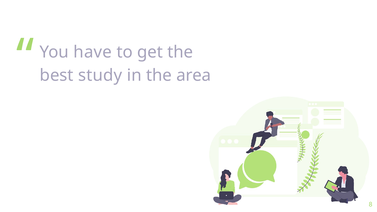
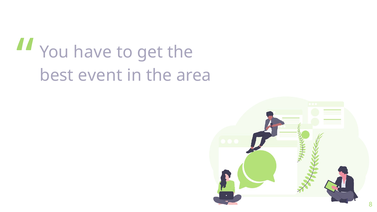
study: study -> event (100, 75)
